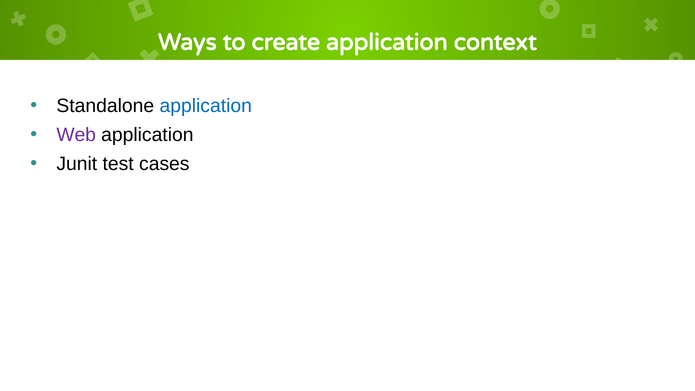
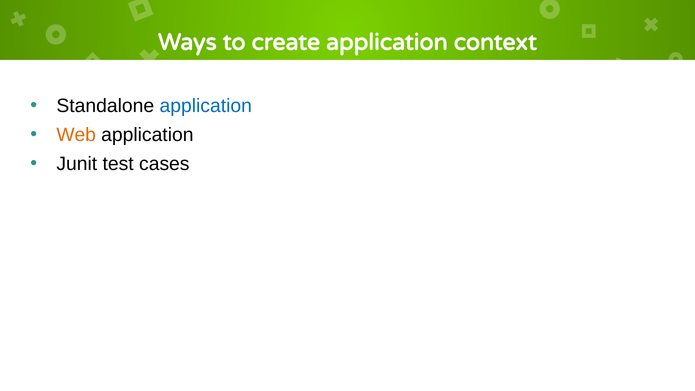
Web colour: purple -> orange (76, 135)
